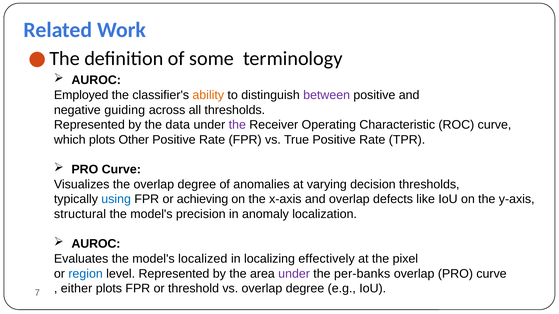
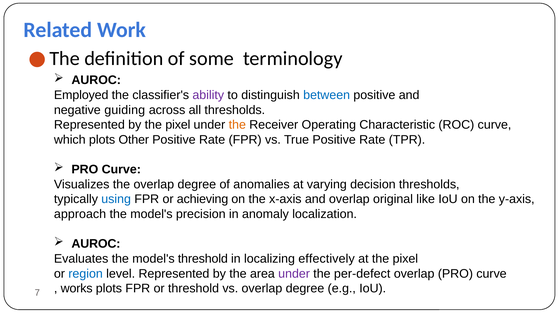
ability colour: orange -> purple (208, 95)
between colour: purple -> blue (327, 95)
by the data: data -> pixel (178, 125)
the colour: purple -> orange (237, 125)
defects: defects -> original (393, 199)
structural: structural -> approach (80, 214)
model's localized: localized -> threshold (203, 259)
per-banks: per-banks -> per-defect (362, 274)
either: either -> works (77, 289)
